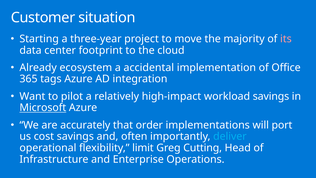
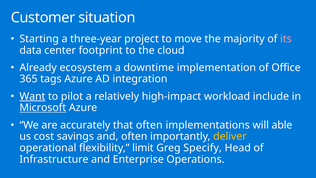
accidental: accidental -> downtime (149, 68)
Want underline: none -> present (32, 96)
workload savings: savings -> include (271, 96)
that order: order -> often (149, 125)
port: port -> able (282, 125)
deliver colour: light blue -> yellow (230, 136)
Cutting: Cutting -> Specify (203, 148)
